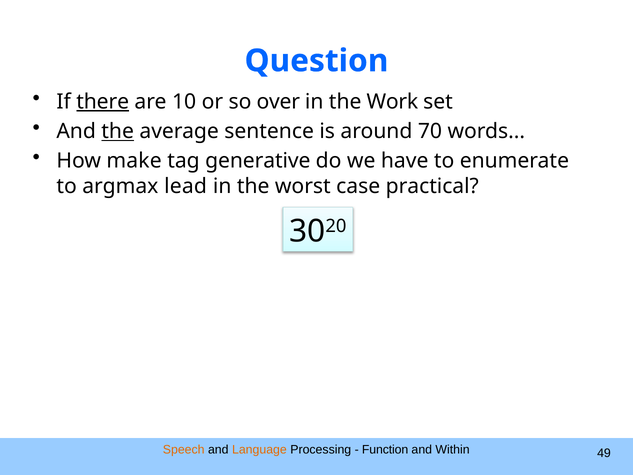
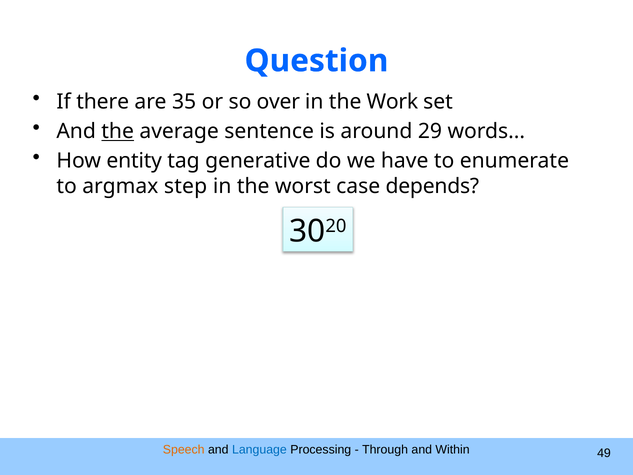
there underline: present -> none (103, 102)
10: 10 -> 35 (184, 102)
70: 70 -> 29 (430, 131)
make: make -> entity (134, 161)
lead: lead -> step (186, 186)
practical: practical -> depends (432, 186)
Language colour: orange -> blue (259, 449)
Function: Function -> Through (385, 449)
